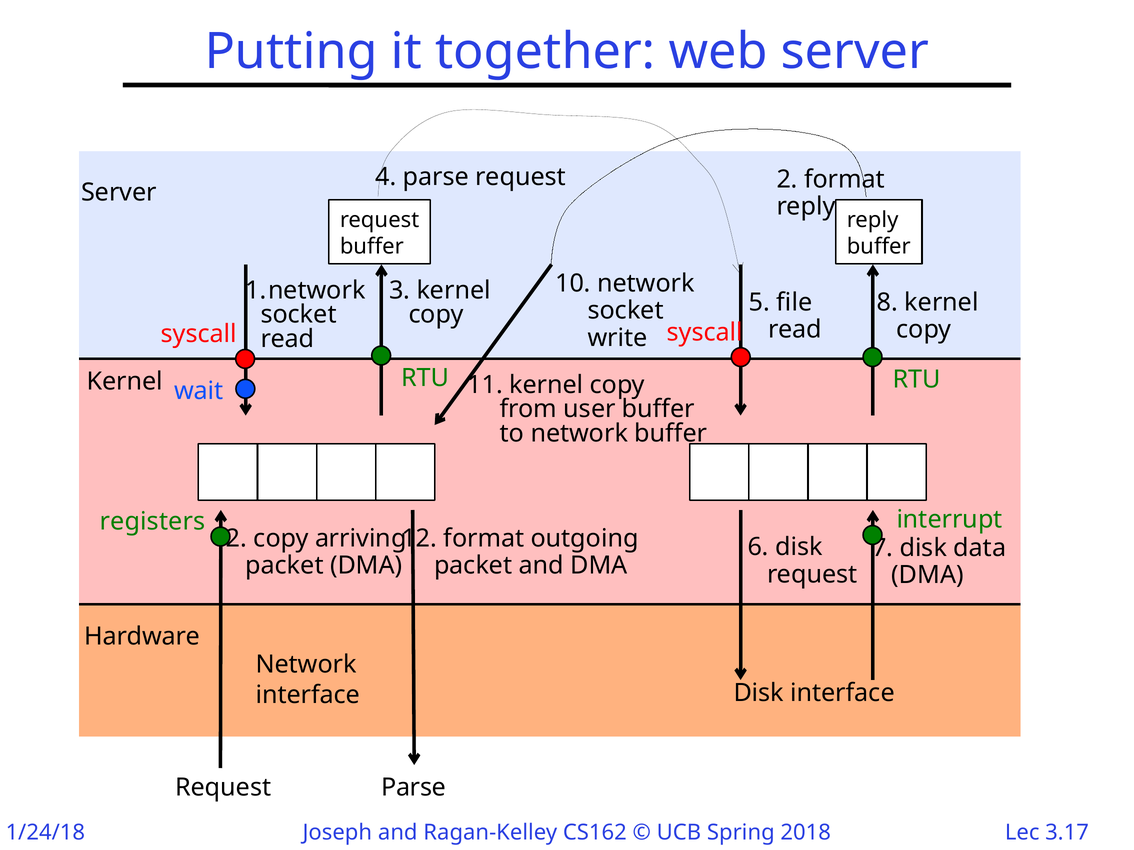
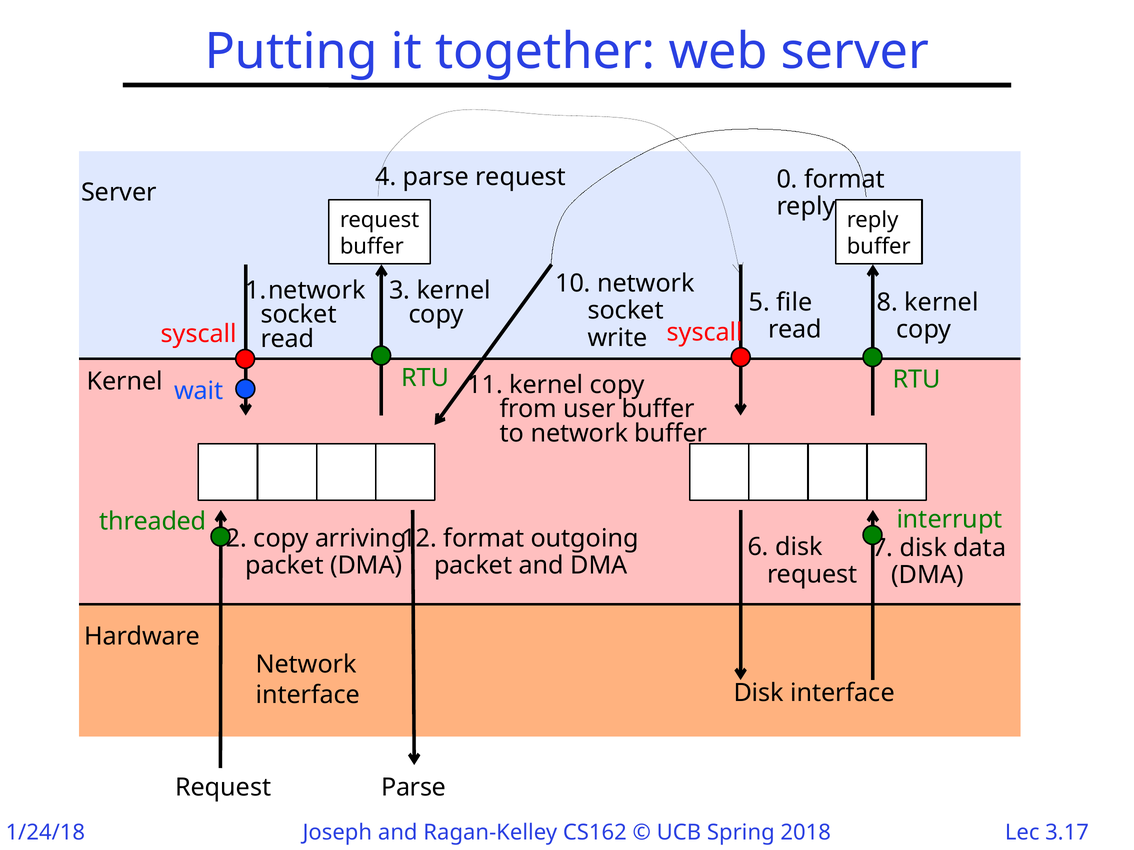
request 2: 2 -> 0 (787, 180)
registers: registers -> threaded (153, 522)
